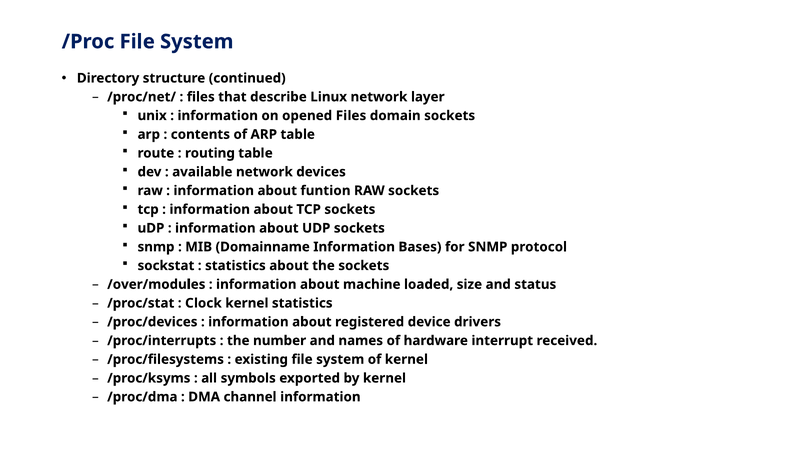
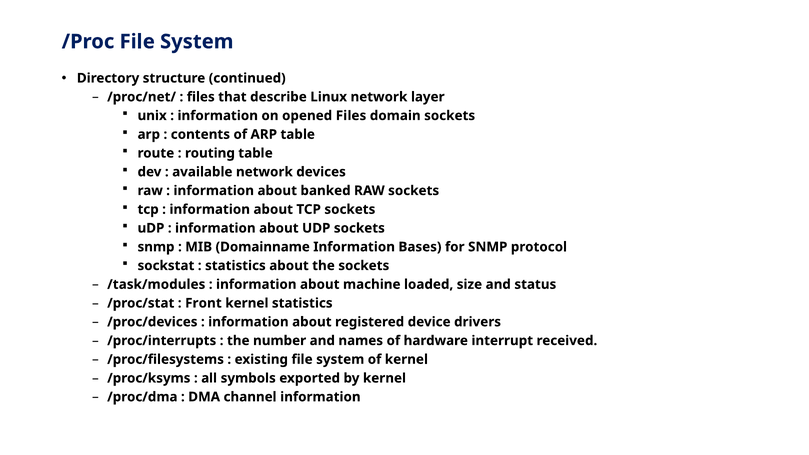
funtion: funtion -> banked (326, 191)
/over/modules: /over/modules -> /task/modules (156, 284)
Clock: Clock -> Front (203, 303)
